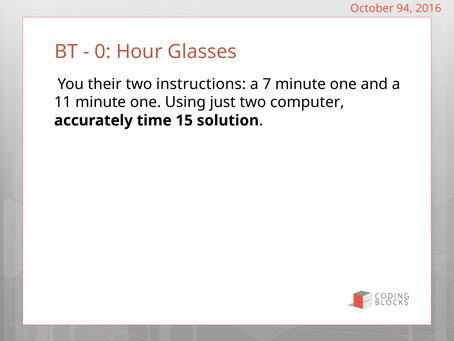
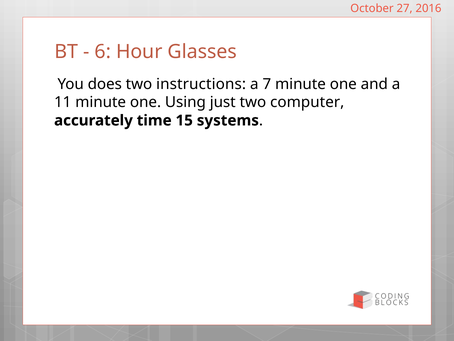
94: 94 -> 27 (405, 9)
0: 0 -> 6 (103, 52)
their: their -> does (105, 84)
solution: solution -> systems (228, 120)
